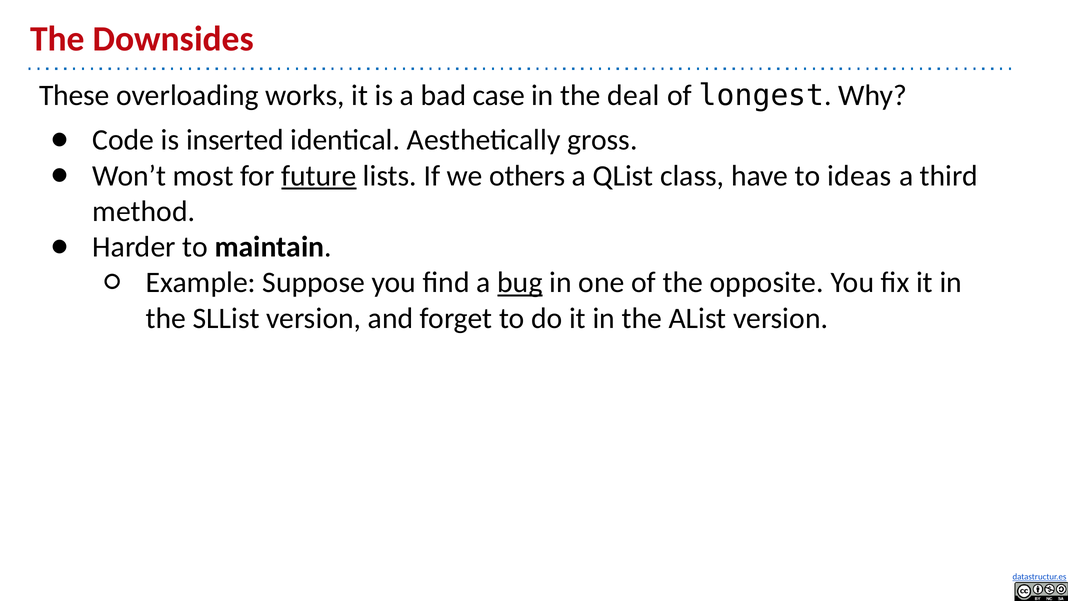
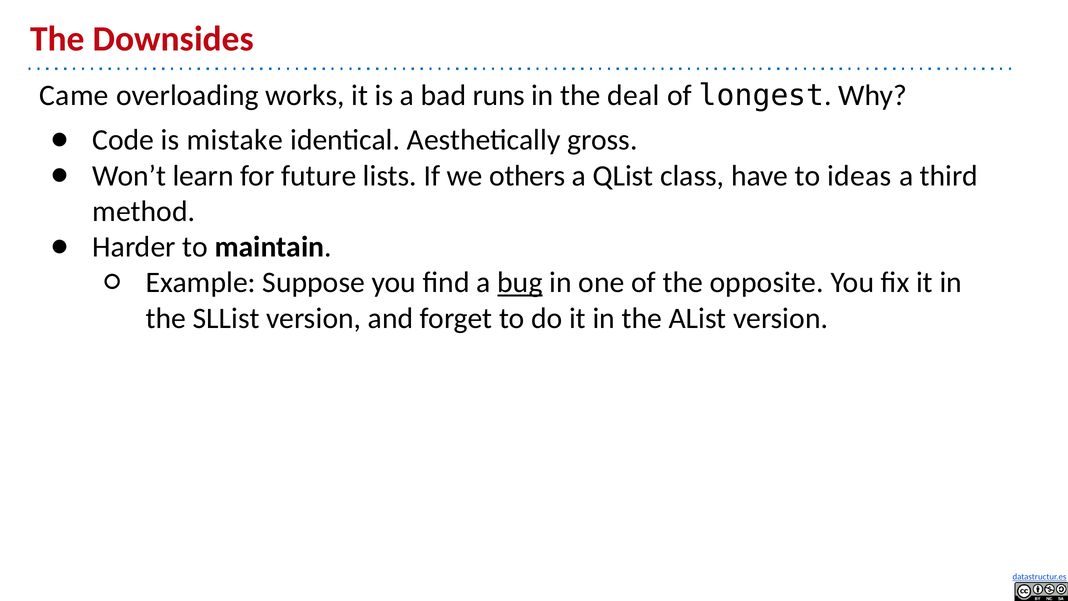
These: These -> Came (74, 96)
case: case -> runs (499, 96)
inserted: inserted -> mistake (235, 140)
most: most -> learn (203, 176)
future underline: present -> none (319, 176)
